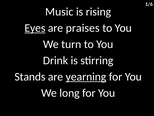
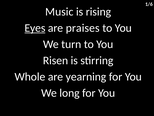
Drink: Drink -> Risen (56, 60)
Stands: Stands -> Whole (30, 76)
yearning underline: present -> none (86, 76)
